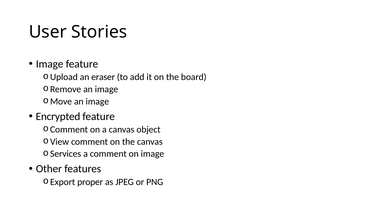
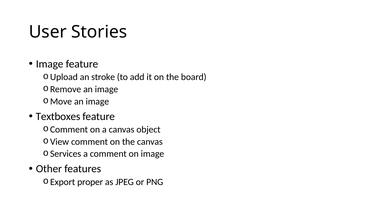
eraser: eraser -> stroke (103, 77)
Encrypted: Encrypted -> Textboxes (58, 116)
